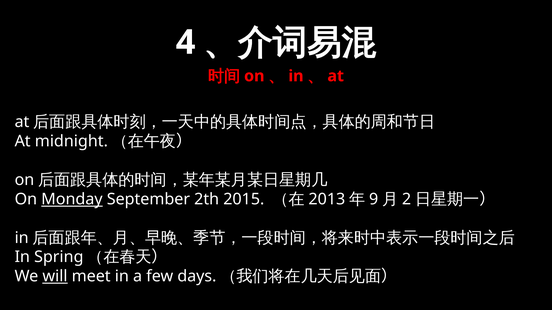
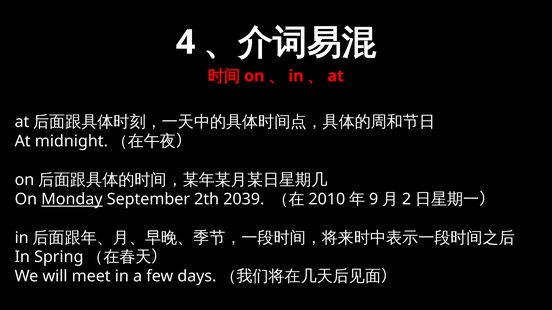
2015: 2015 -> 2039 (244, 199)
2013: 2013 -> 2010 (327, 199)
will underline: present -> none (55, 277)
